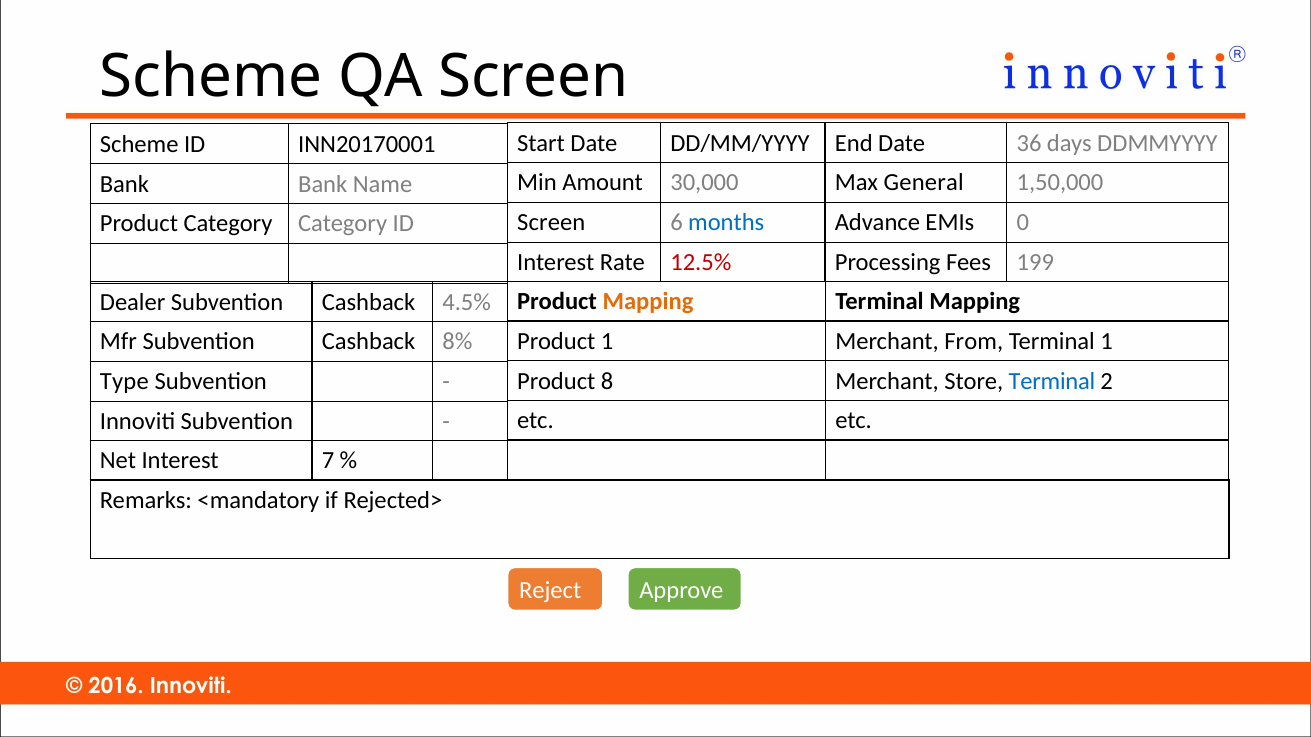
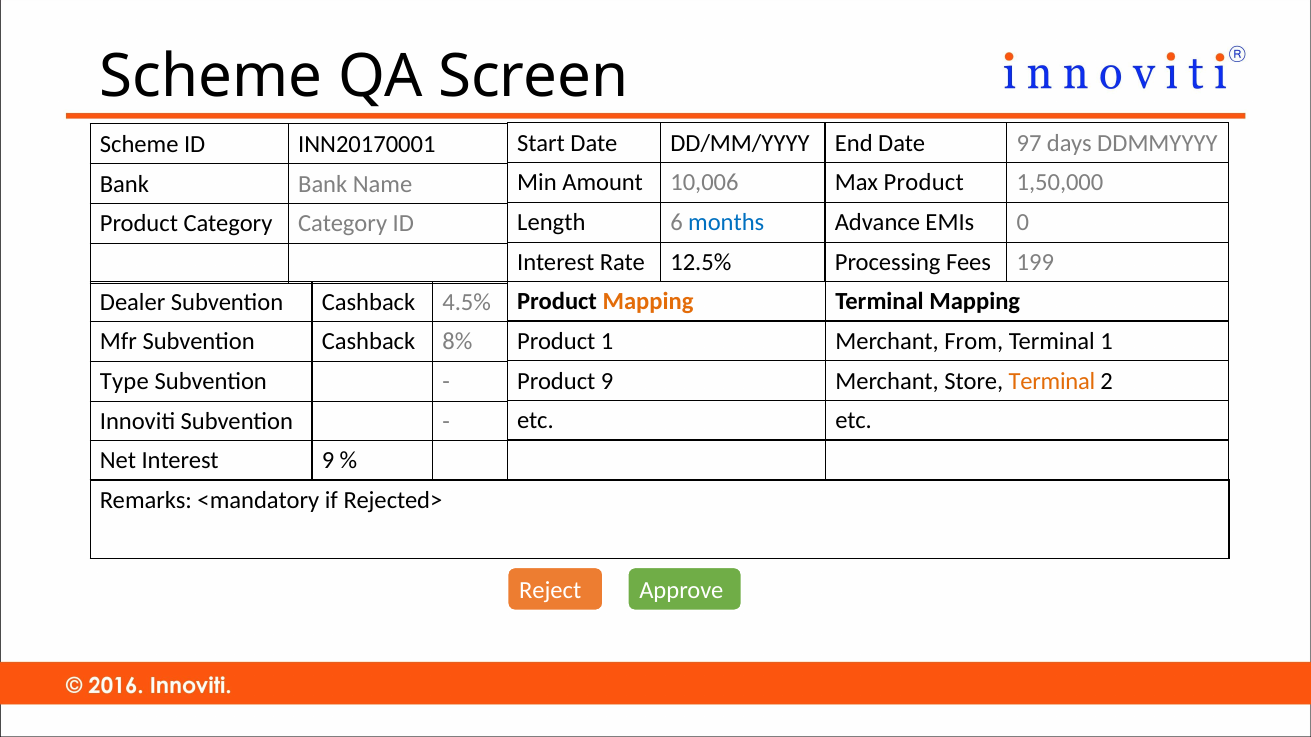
36: 36 -> 97 (1029, 143)
30,000: 30,000 -> 10,006 (704, 183)
Max General: General -> Product (924, 183)
Screen: Screen -> Length (551, 223)
12.5% colour: red -> black (701, 263)
Product 8: 8 -> 9 (607, 381)
Terminal colour: blue -> orange (1052, 381)
Interest 7: 7 -> 9 (328, 461)
